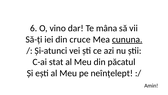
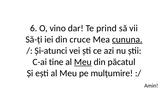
mâna: mâna -> prind (107, 28)
stat: stat -> tine (56, 62)
Meu underline: none -> present (83, 62)
neînțelept: neînțelept -> mulțumire (112, 73)
